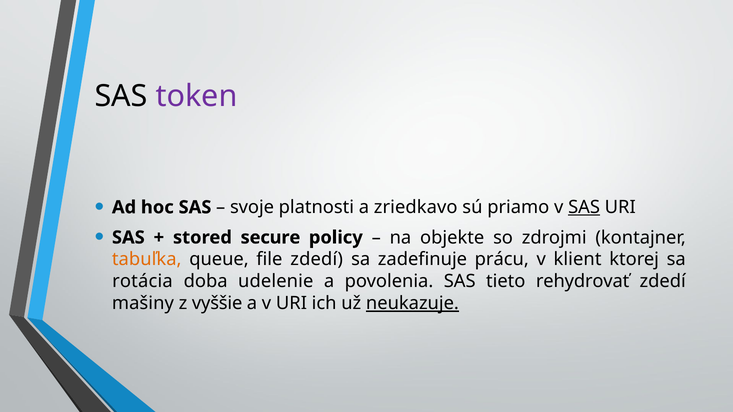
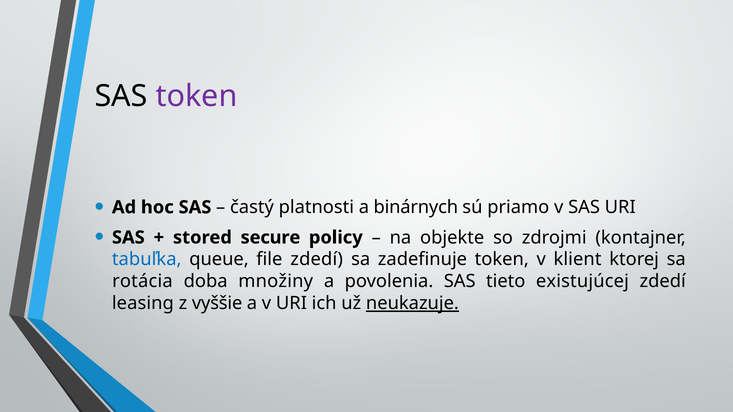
svoje: svoje -> častý (252, 207)
zriedkavo: zriedkavo -> binárnych (416, 207)
SAS underline: present -> none (584, 207)
tabuľka colour: orange -> blue (147, 260)
zadefinuje prácu: prácu -> token (502, 260)
udelenie: udelenie -> množiny (276, 282)
rehydrovať: rehydrovať -> existujúcej (582, 282)
mašiny: mašiny -> leasing (143, 304)
